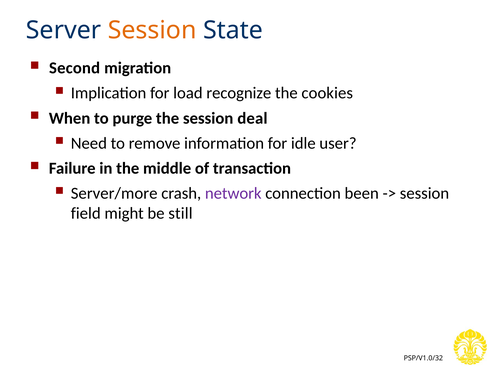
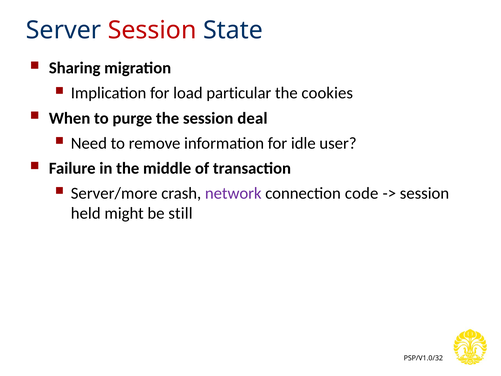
Session colour: orange -> red (152, 30)
Second: Second -> Sharing (75, 68)
recognize: recognize -> particular (239, 93)
been: been -> code (362, 193)
field: field -> held (86, 213)
